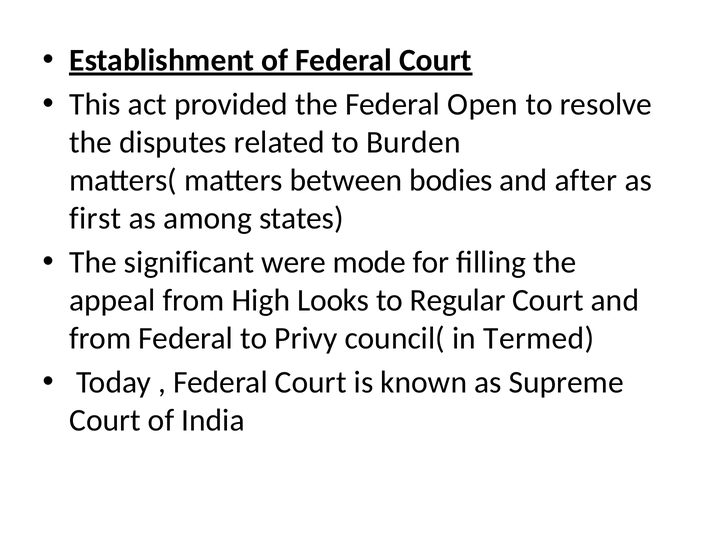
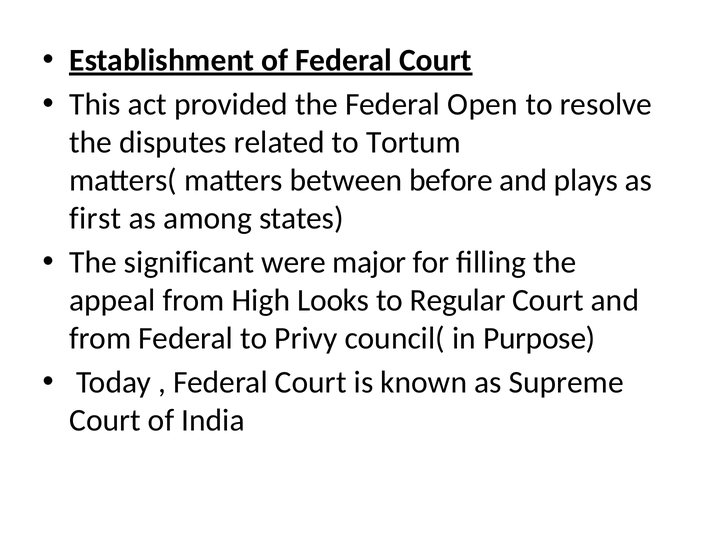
Burden: Burden -> Tortum (414, 142)
bodies: bodies -> before (451, 180)
after: after -> plays (586, 180)
mode: mode -> major (369, 262)
Termed: Termed -> Purpose (539, 338)
